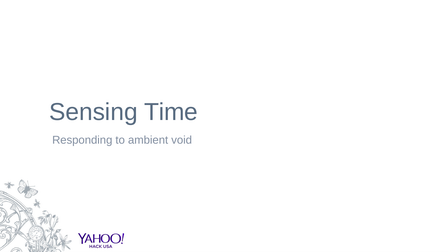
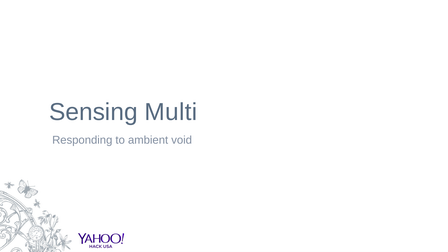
Time: Time -> Multi (171, 112)
